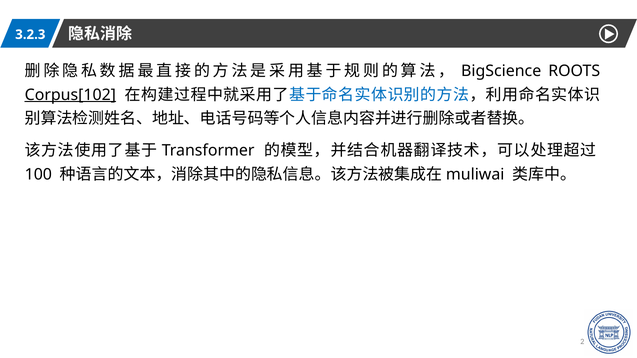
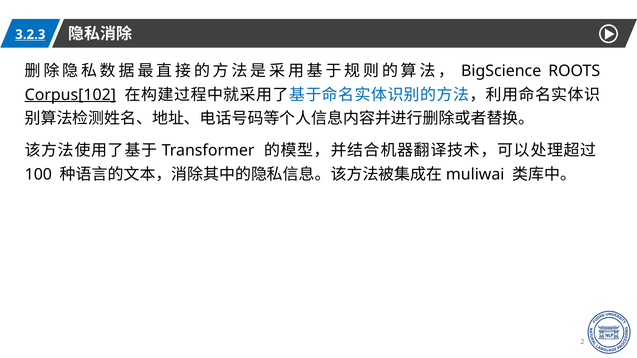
3.2.3 underline: none -> present (30, 35)
